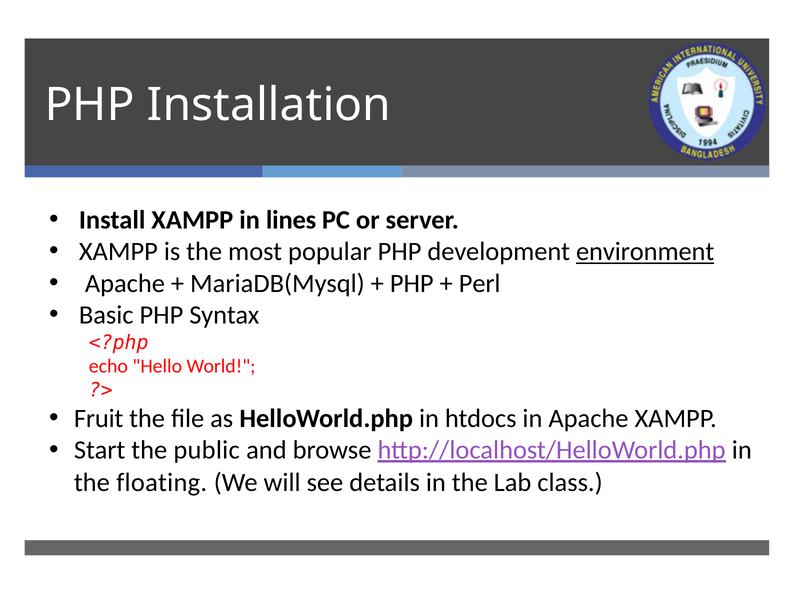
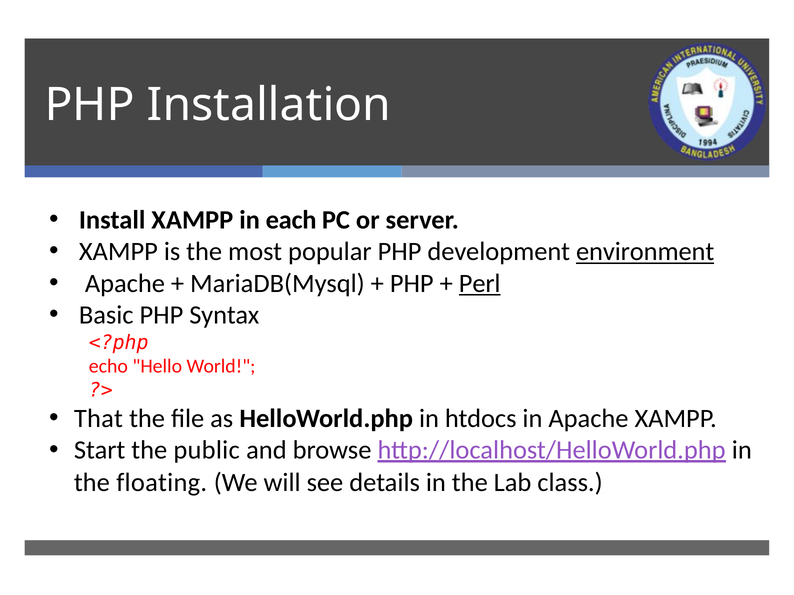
lines: lines -> each (291, 220)
Perl underline: none -> present (480, 284)
Fruit: Fruit -> That (98, 419)
